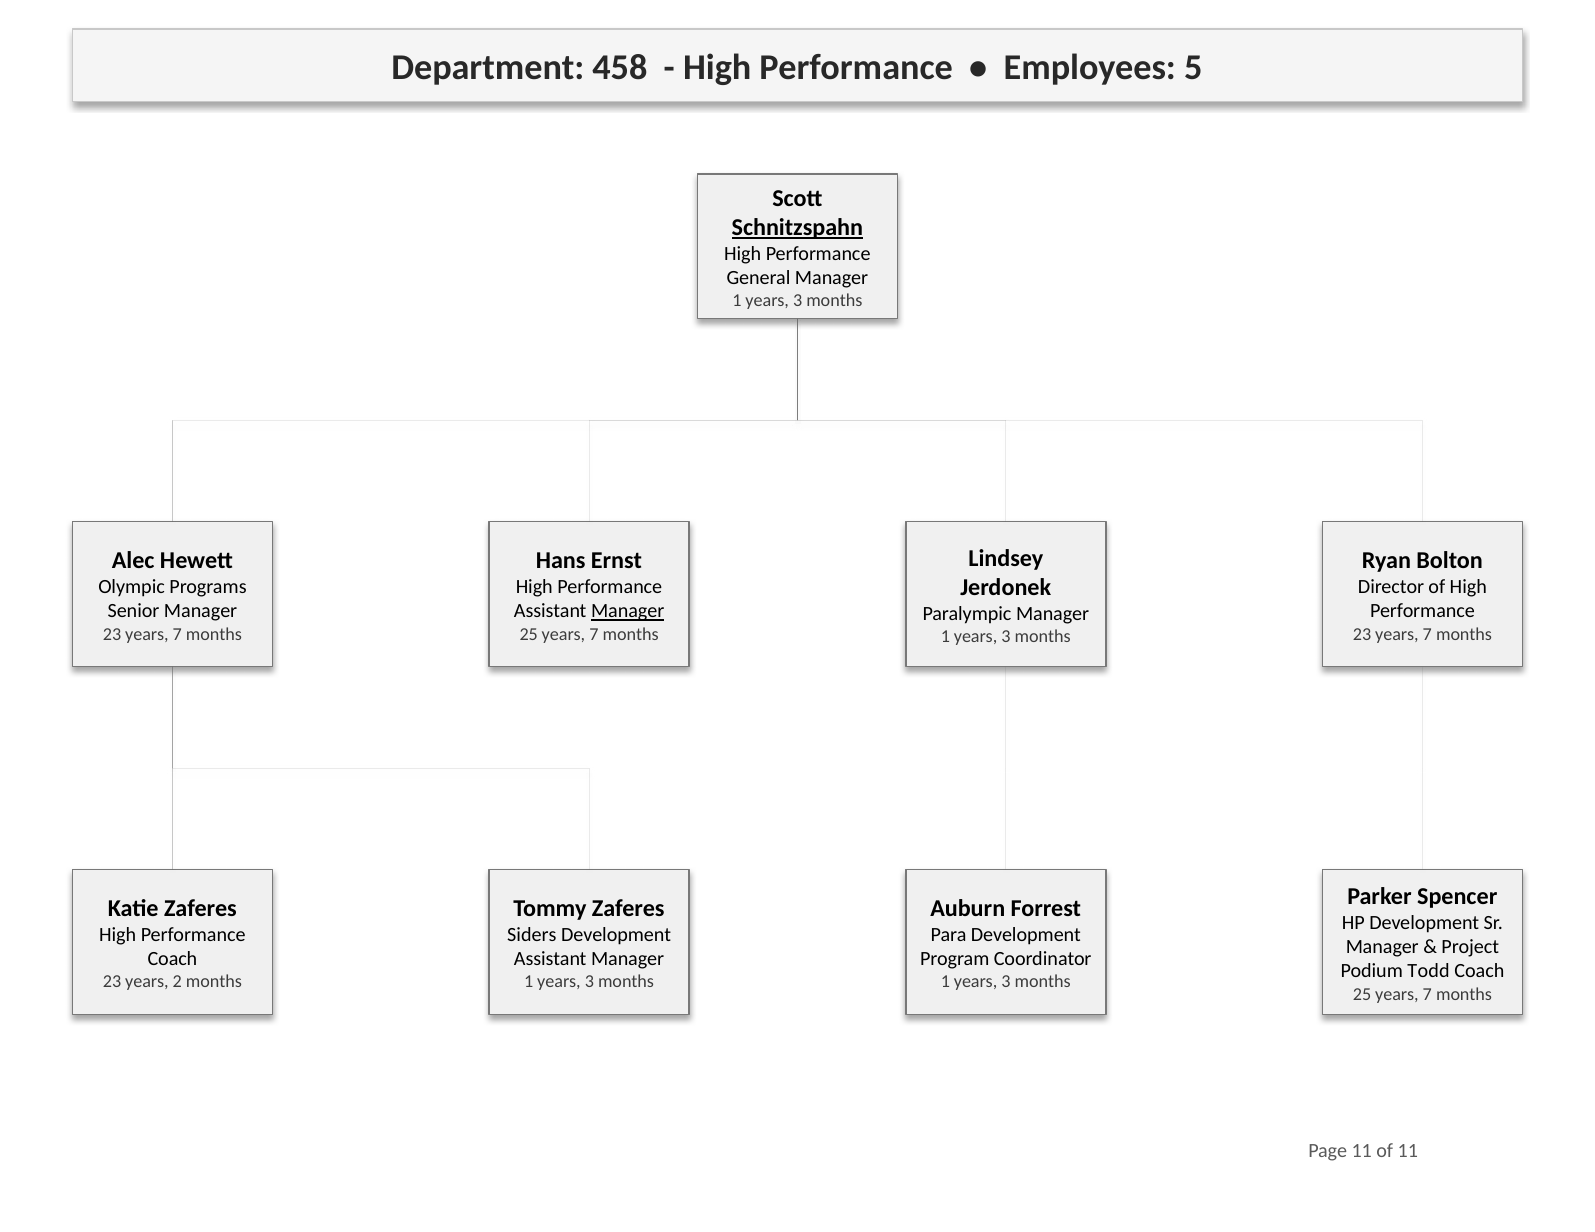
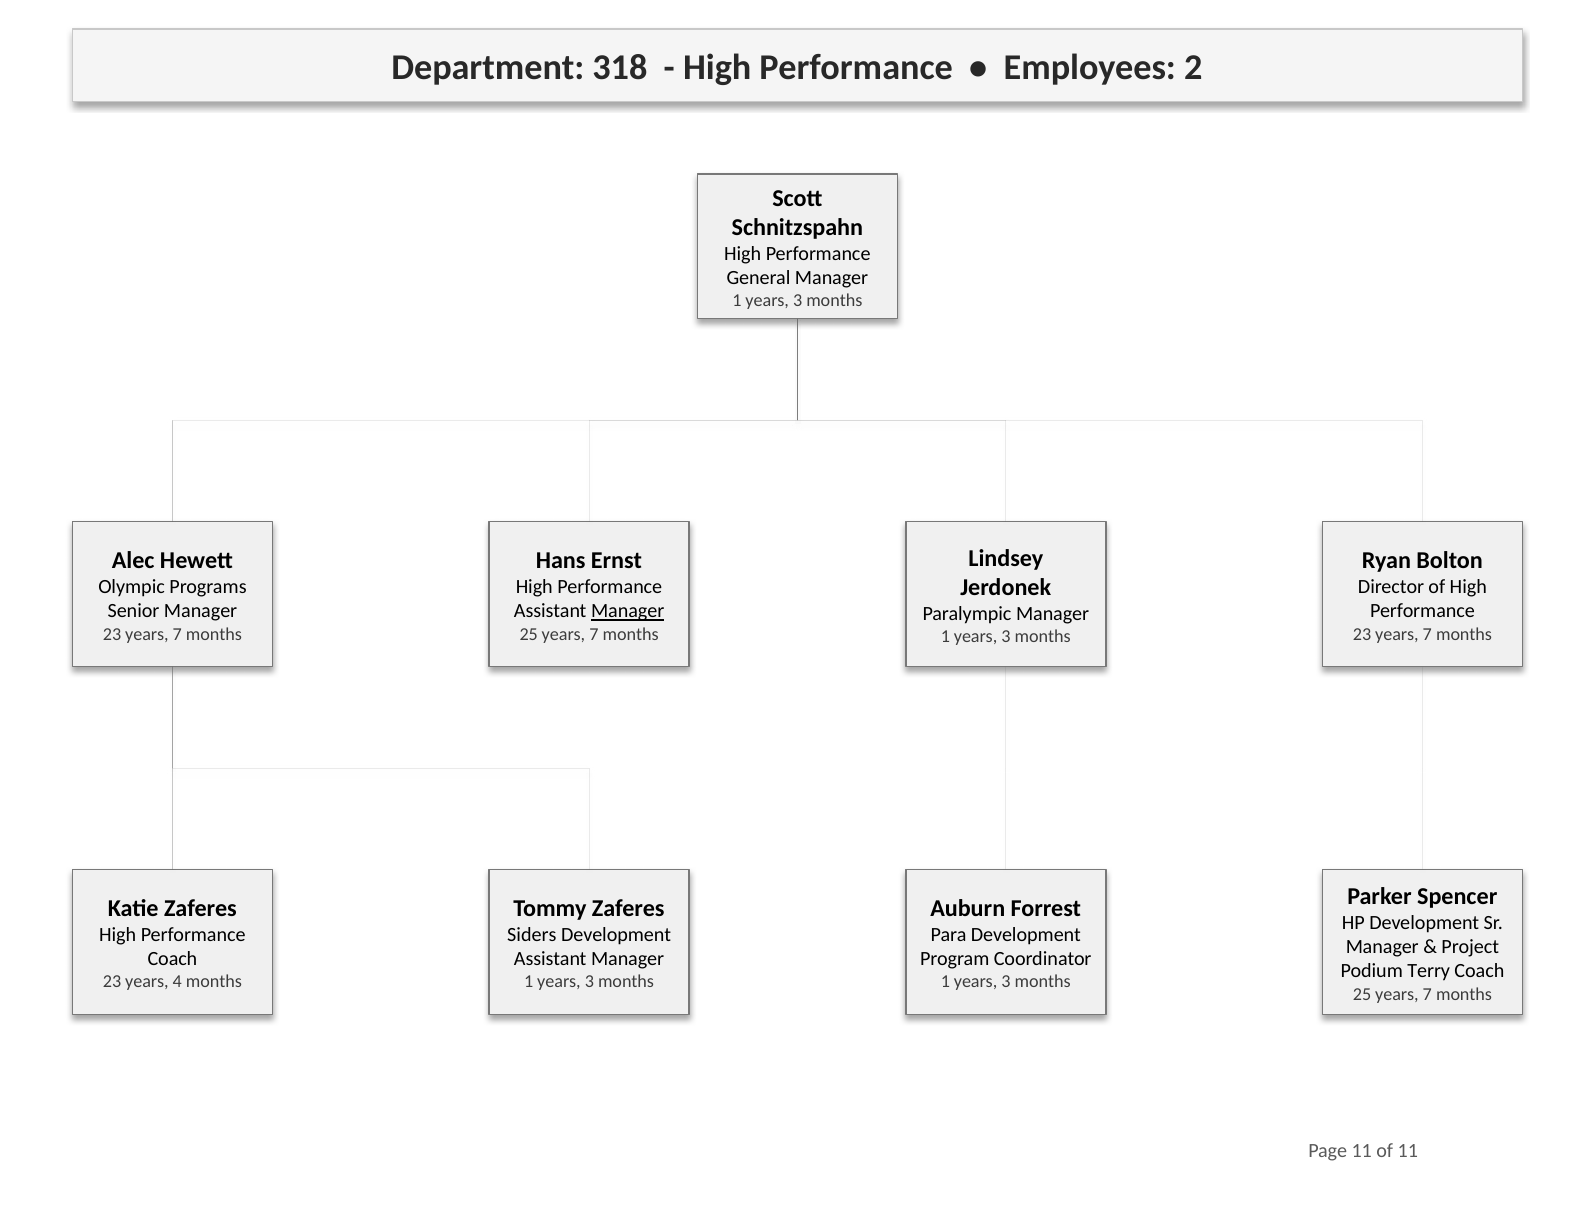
458: 458 -> 318 (620, 68)
5: 5 -> 2 (1193, 68)
Schnitzspahn underline: present -> none (797, 228)
Todd: Todd -> Terry (1429, 972)
2: 2 -> 4 (177, 982)
